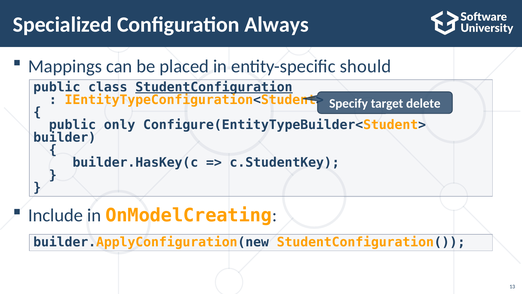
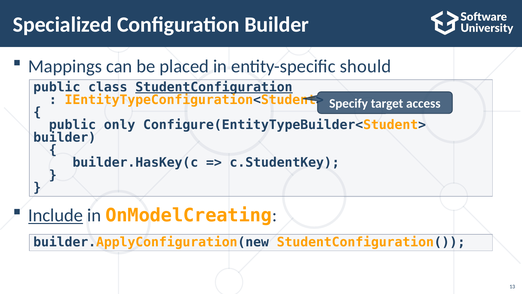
Configuration Always: Always -> Builder (277, 25)
delete: delete -> access (423, 103)
Include underline: none -> present (56, 215)
